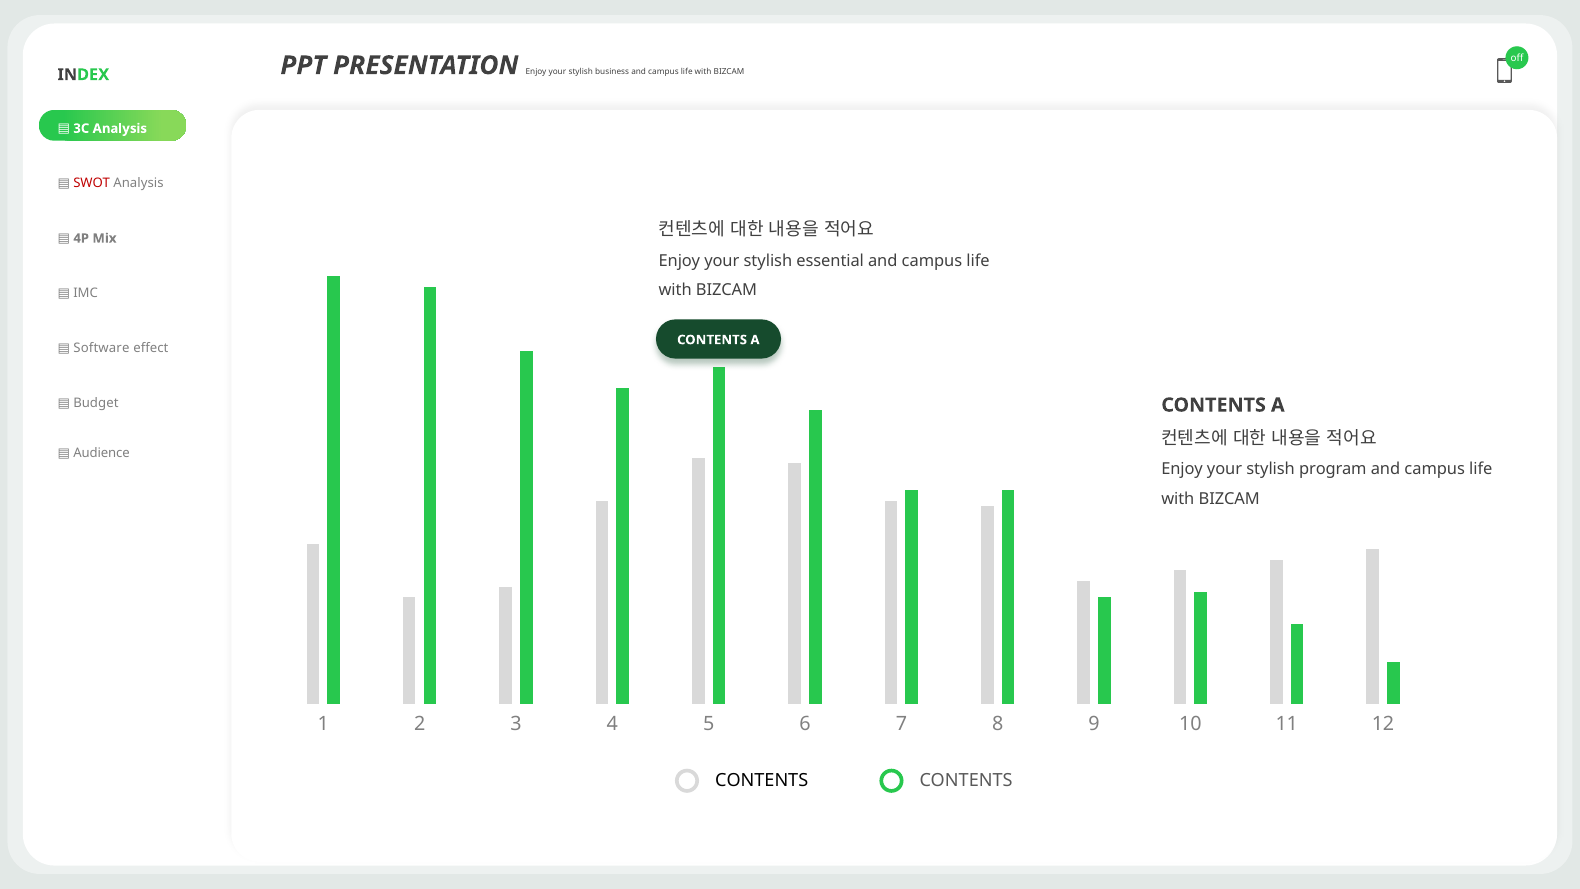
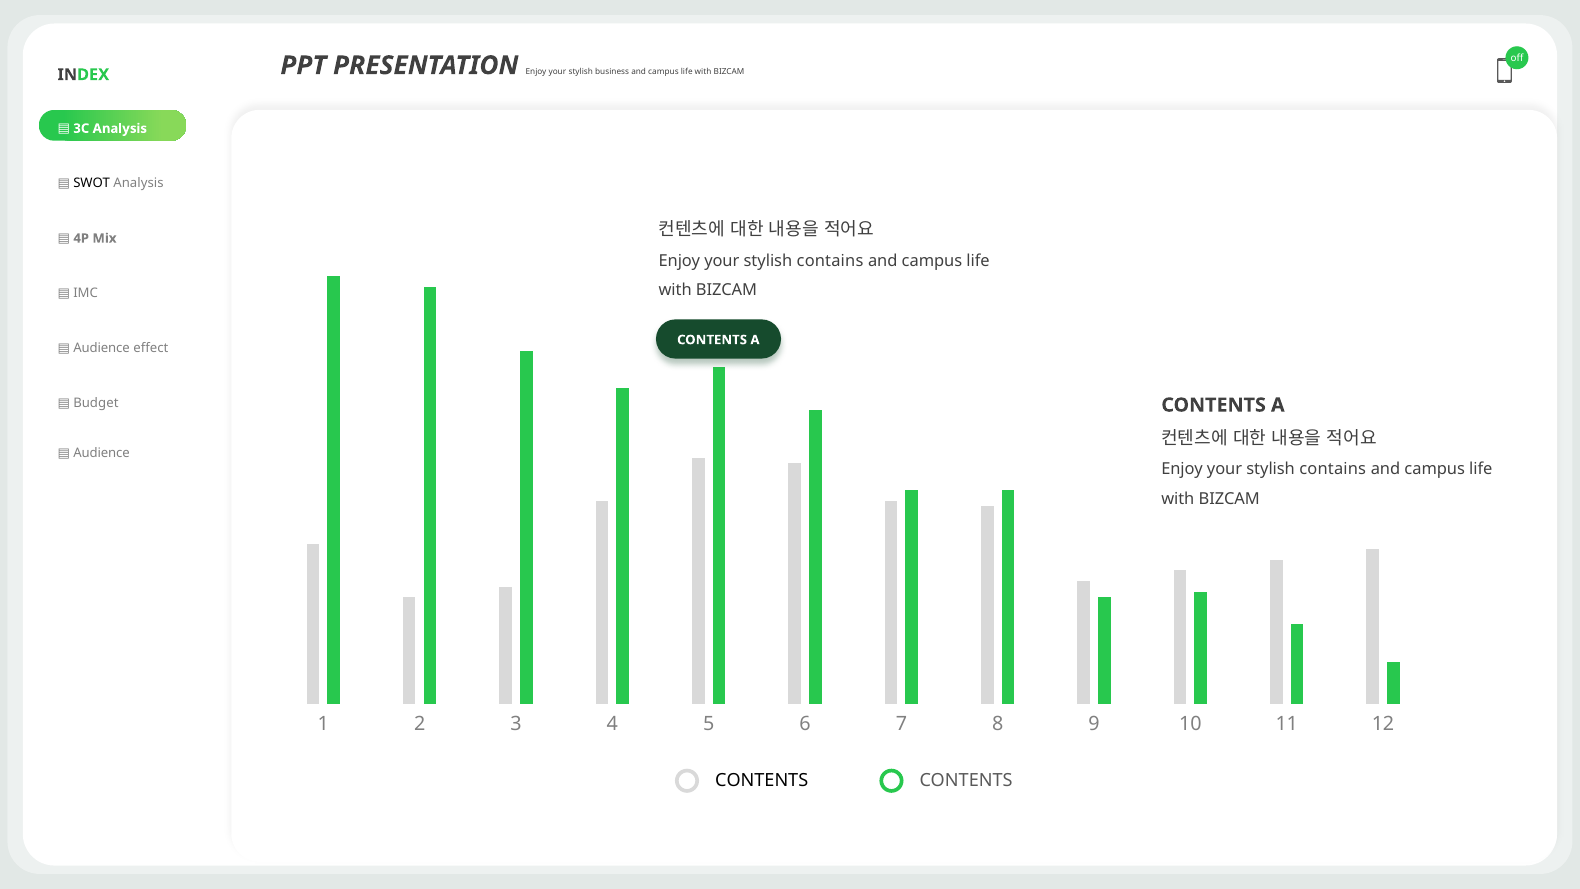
SWOT colour: red -> black (92, 183)
essential: essential -> contains (830, 260)
Software: Software -> Audience (102, 348)
program: program -> contains (1333, 469)
